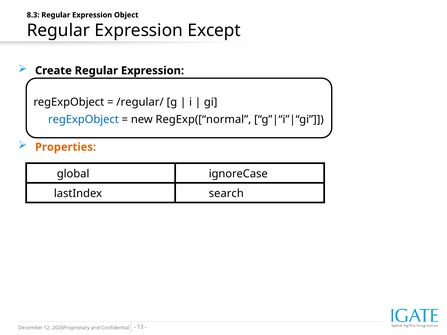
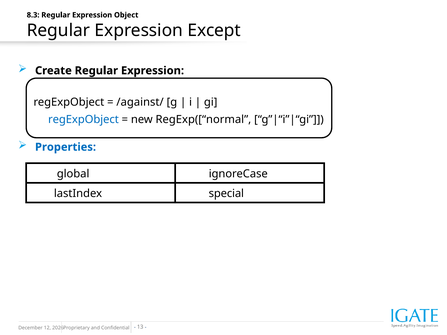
/regular/: /regular/ -> /against/ (140, 102)
Properties colour: orange -> blue (66, 147)
search: search -> special (226, 194)
